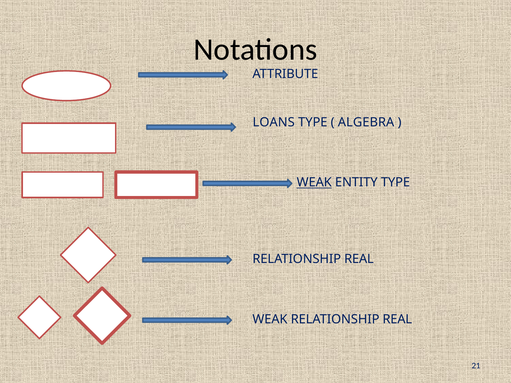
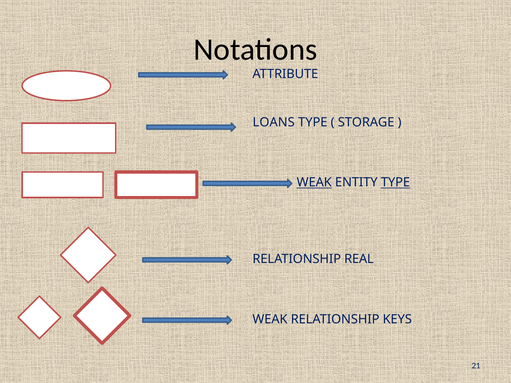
ALGEBRA: ALGEBRA -> STORAGE (366, 122)
TYPE underline: none -> present (395, 183)
WEAK RELATIONSHIP REAL: REAL -> KEYS (397, 319)
